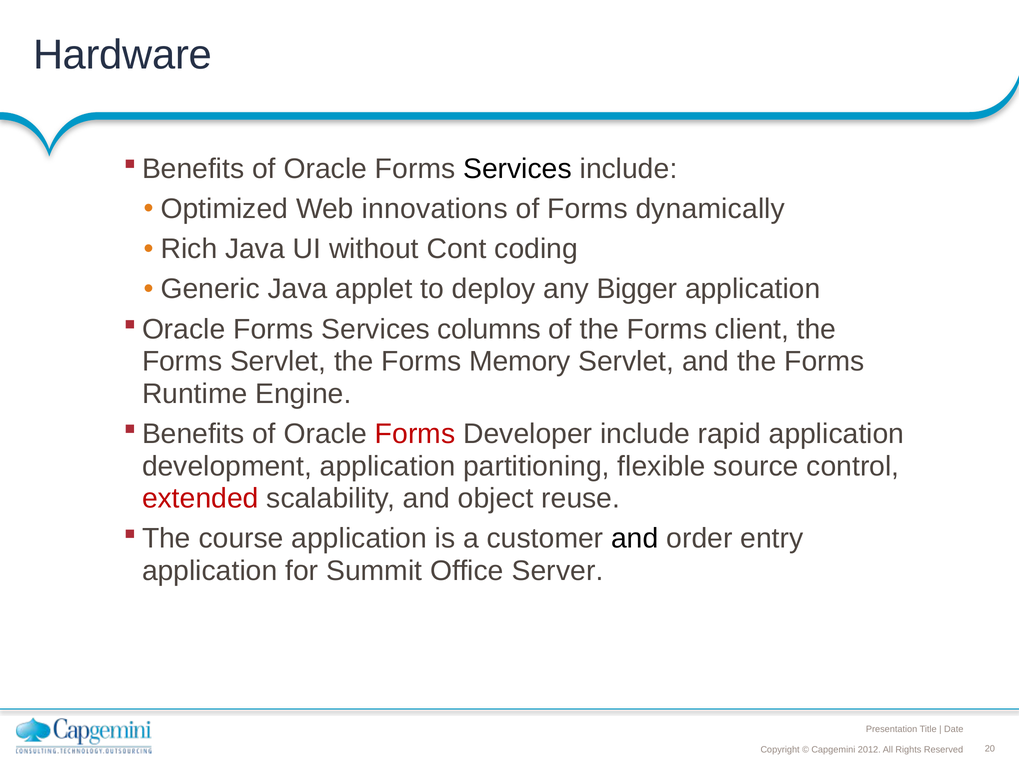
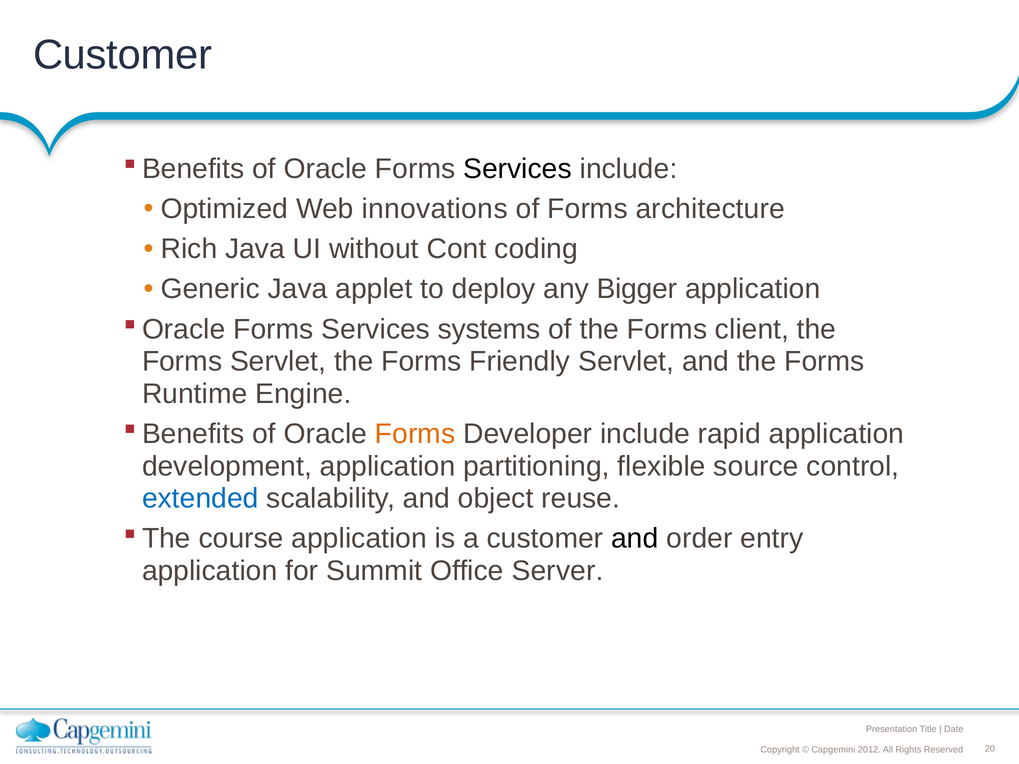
Hardware: Hardware -> Customer (123, 55)
dynamically: dynamically -> architecture (710, 209)
columns: columns -> systems (489, 329)
Memory: Memory -> Friendly (520, 362)
Forms colour: red -> orange (415, 434)
extended colour: red -> blue (200, 499)
